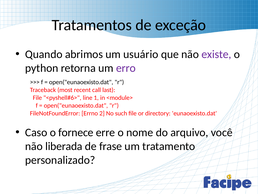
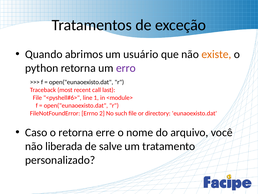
existe colour: purple -> orange (216, 54)
o fornece: fornece -> retorna (76, 132)
frase: frase -> salve (111, 146)
